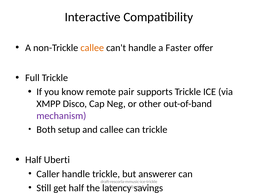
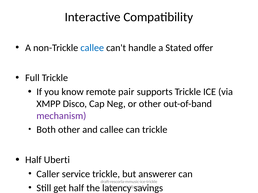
callee colour: orange -> blue (92, 48)
Faster: Faster -> Stated (179, 48)
Both setup: setup -> other (69, 130)
Caller handle: handle -> service (76, 174)
